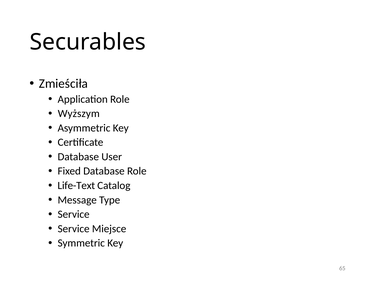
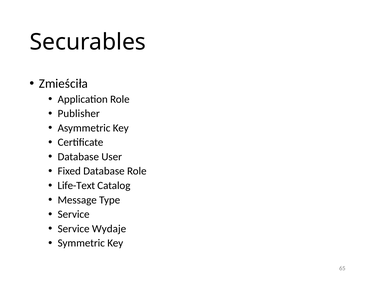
Wyższym: Wyższym -> Publisher (79, 114)
Miejsce: Miejsce -> Wydaje (109, 229)
